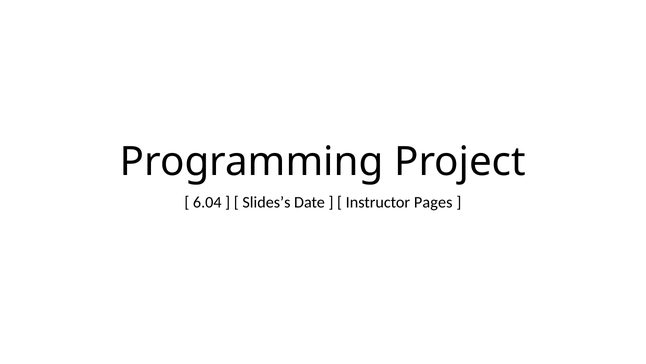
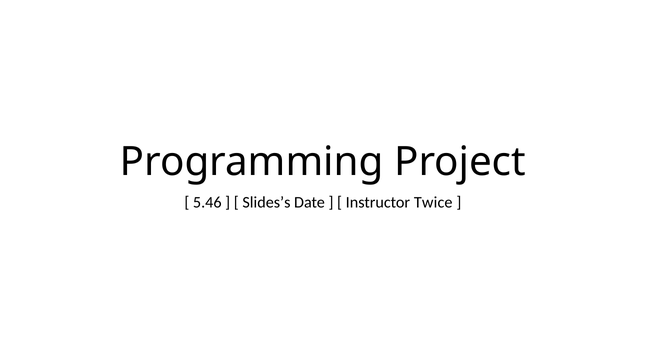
6.04: 6.04 -> 5.46 (207, 202)
Pages: Pages -> Twice (433, 202)
